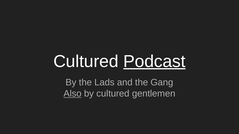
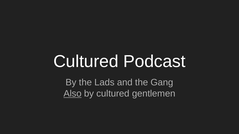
Podcast underline: present -> none (154, 62)
